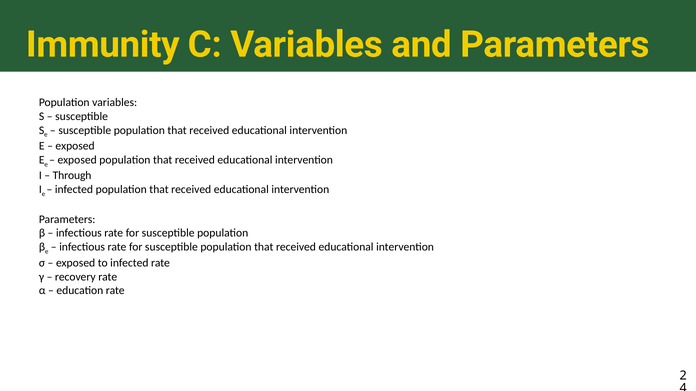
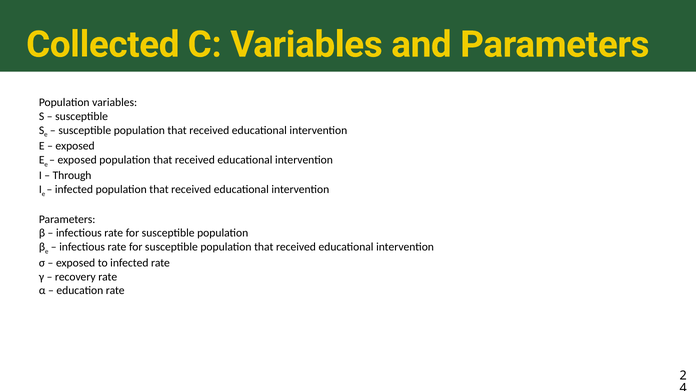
Immunity: Immunity -> Collected (103, 45)
